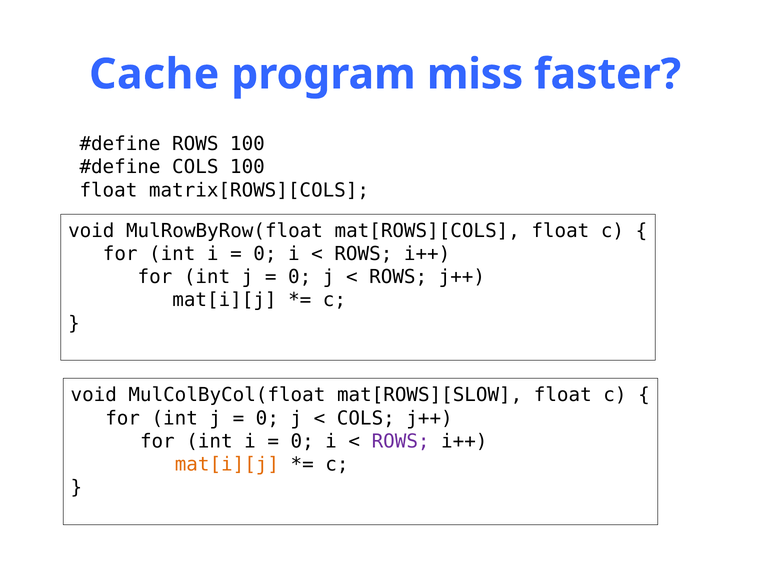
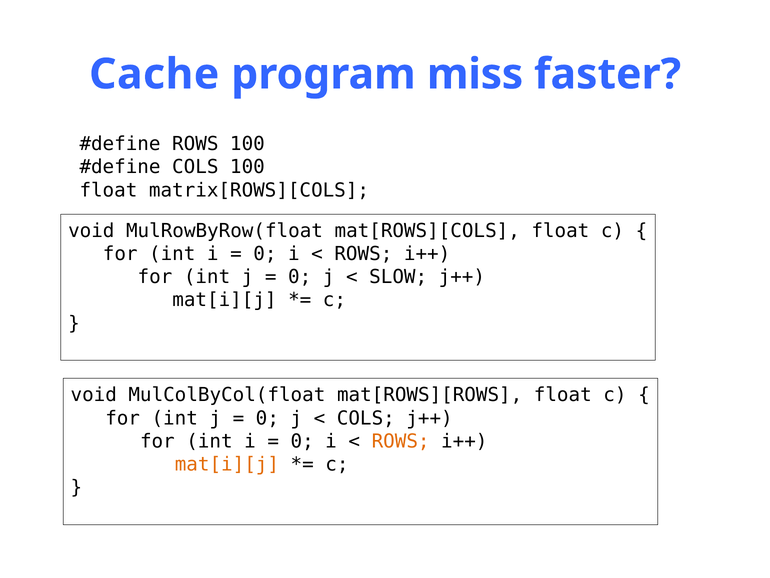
ROWS: ROWS -> SLOW (398, 277)
mat[ROWS][SLOW: mat[ROWS][SLOW -> mat[ROWS][ROWS (430, 395)
ROWS colour: purple -> orange (401, 441)
